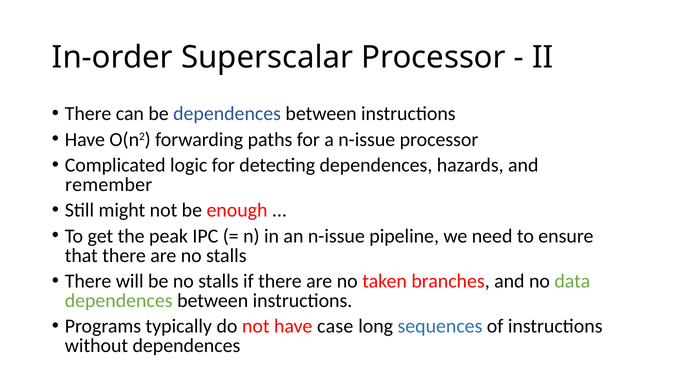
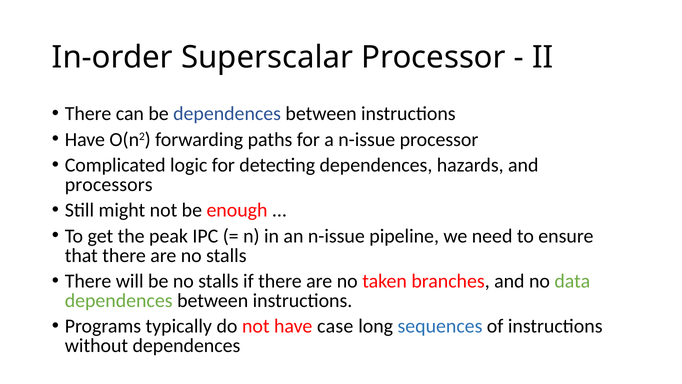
remember: remember -> processors (109, 184)
